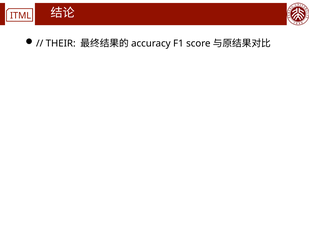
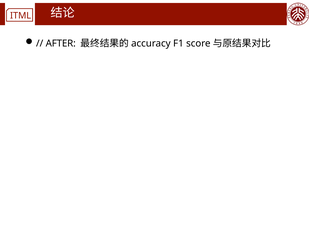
THEIR: THEIR -> AFTER (61, 43)
